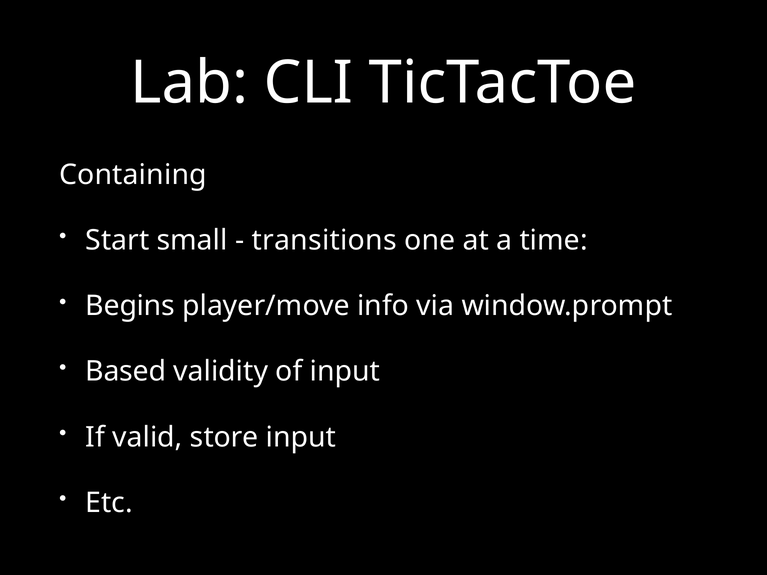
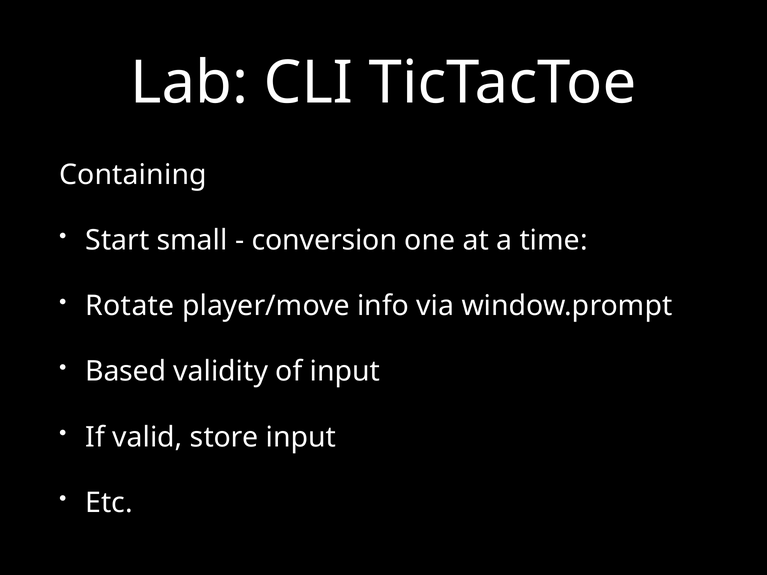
transitions: transitions -> conversion (324, 241)
Begins: Begins -> Rotate (130, 306)
